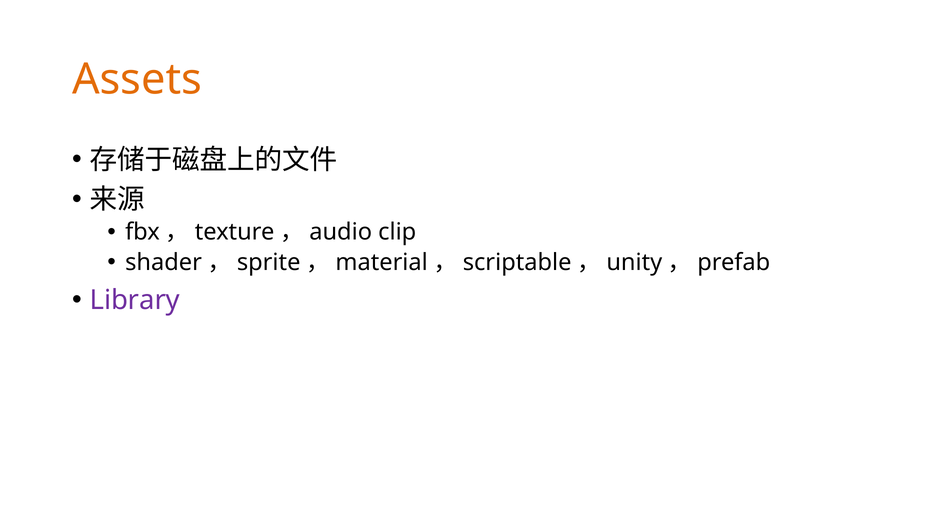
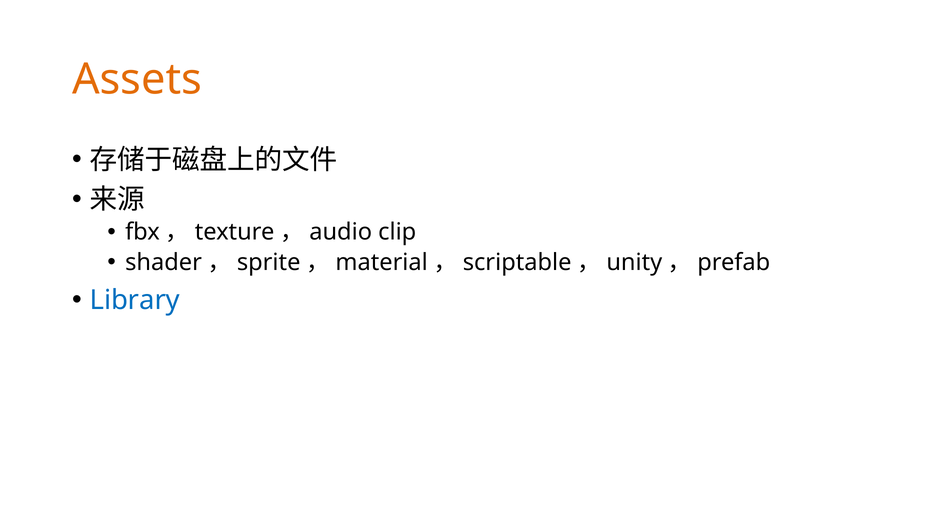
Library colour: purple -> blue (135, 300)
